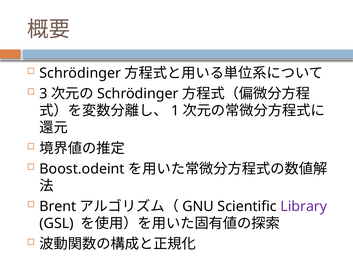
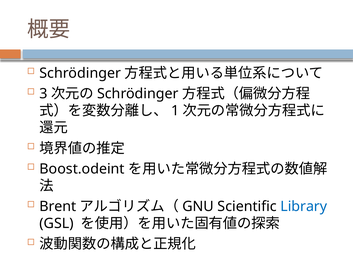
Library colour: purple -> blue (304, 206)
